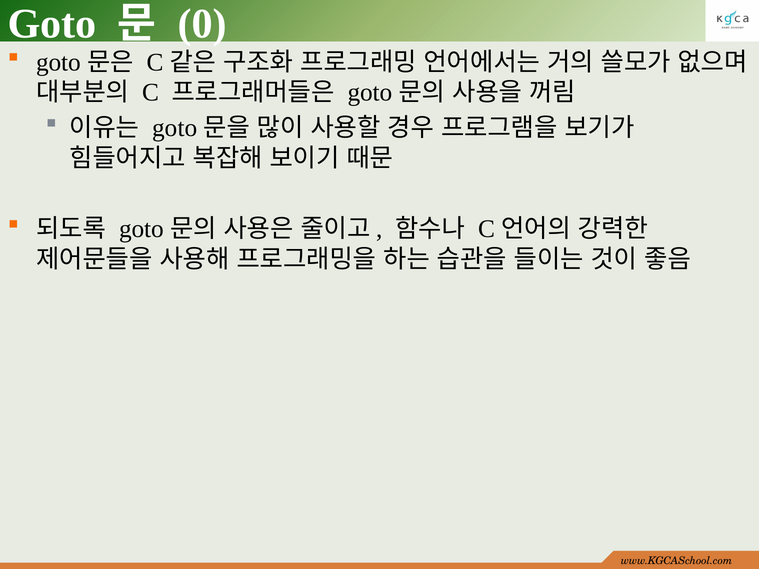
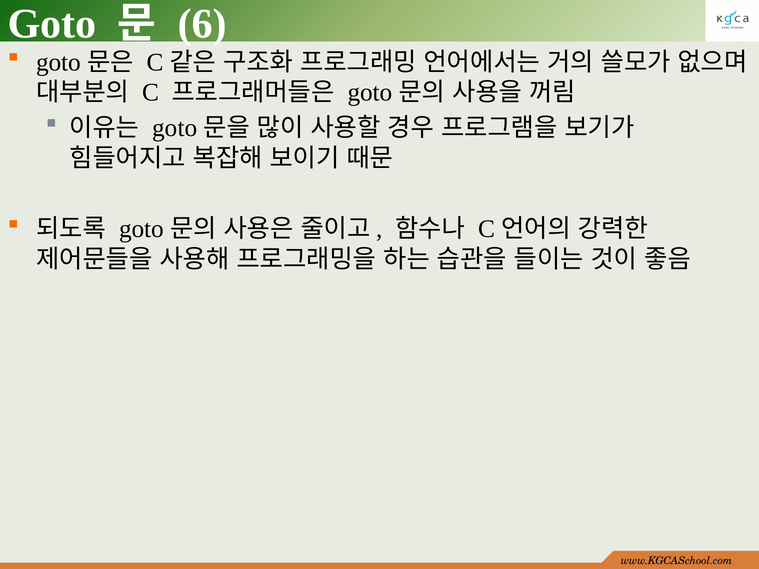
0: 0 -> 6 (202, 24)
